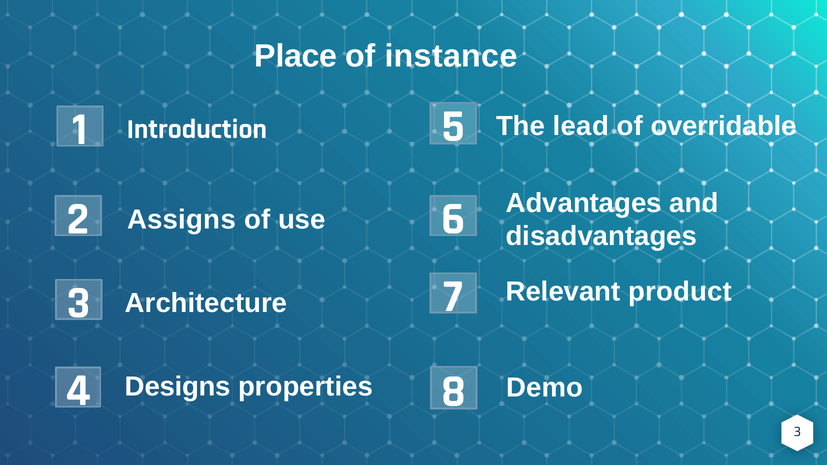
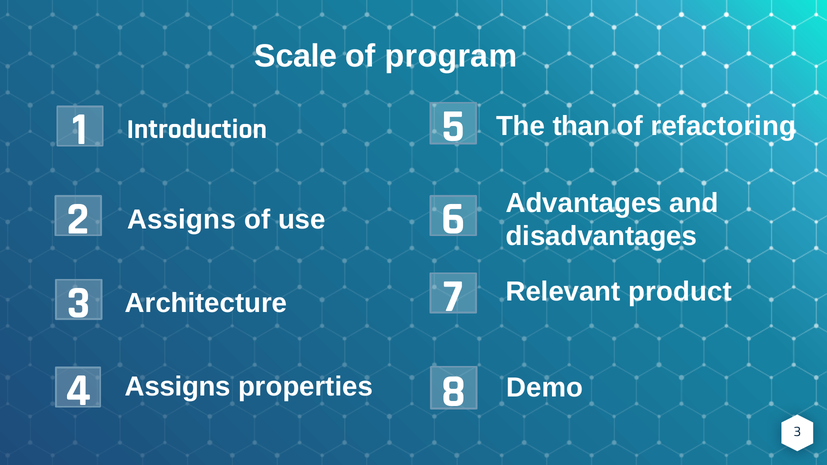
Place: Place -> Scale (296, 56)
instance: instance -> program (451, 56)
lead: lead -> than (581, 126)
overridable: overridable -> refactoring (723, 126)
Designs: Designs -> Assigns (178, 387)
